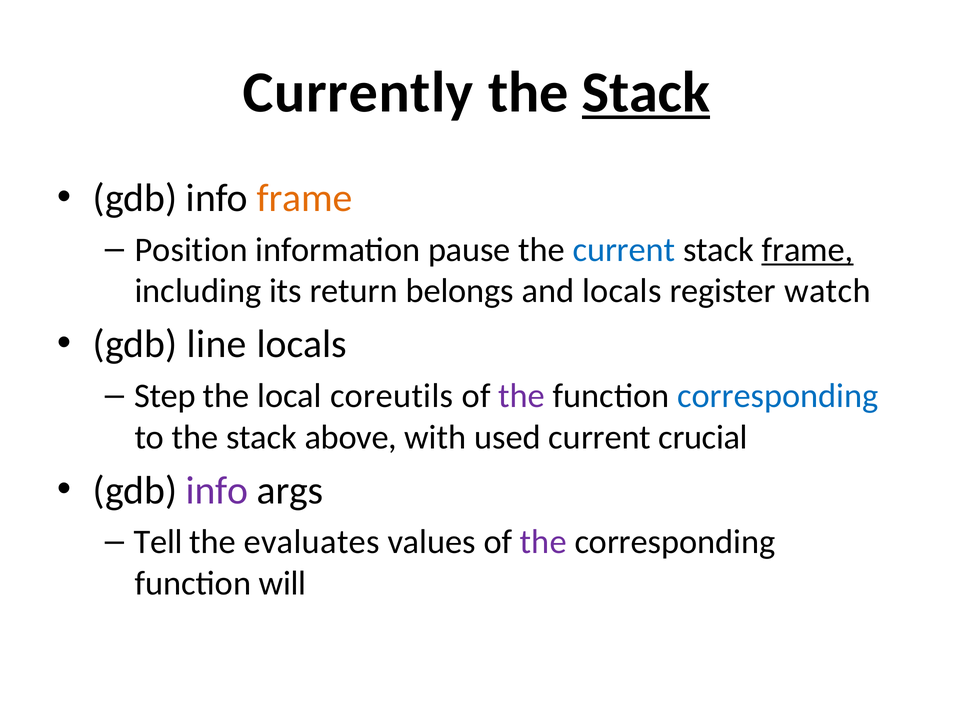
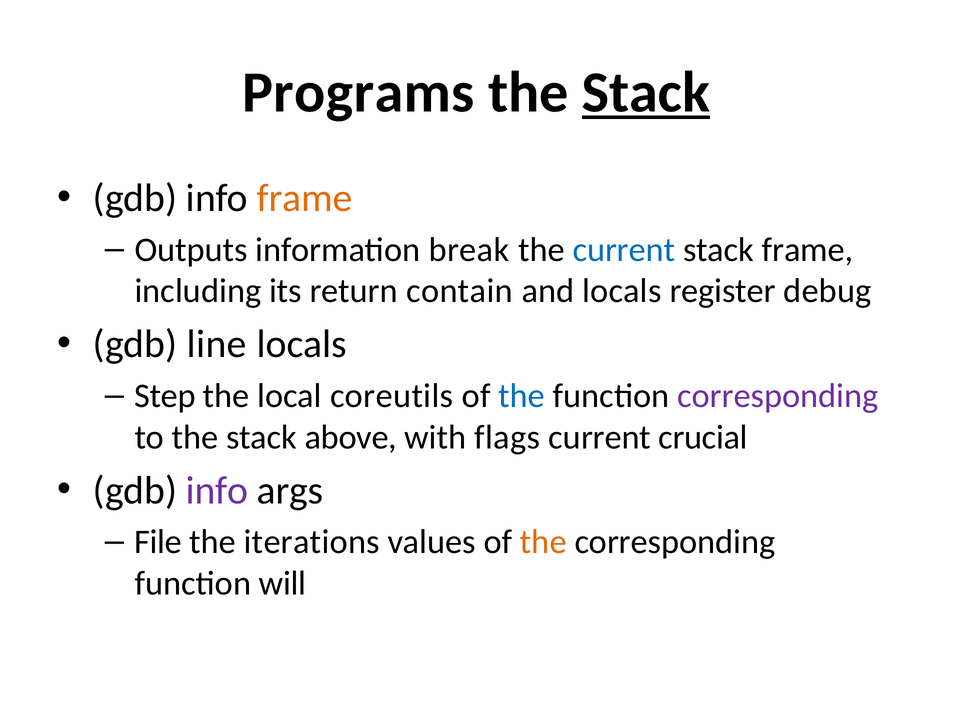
Currently: Currently -> Programs (358, 92)
Position: Position -> Outputs (191, 250)
pause: pause -> break (469, 250)
frame underline: present -> none (808, 250)
belongs: belongs -> contain (460, 291)
watch: watch -> debug (827, 291)
the colour: purple -> blue (522, 396)
corresponding colour: blue -> purple (778, 396)
used: used -> flags (507, 437)
Tell: Tell -> File (158, 542)
evaluates: evaluates -> iterations (312, 542)
the colour: purple -> orange (543, 542)
